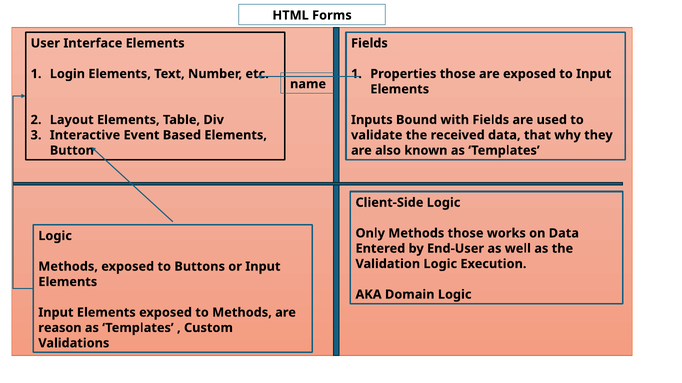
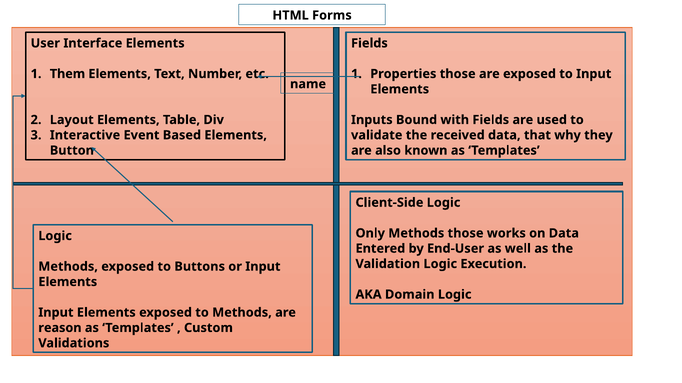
Login: Login -> Them (67, 74)
